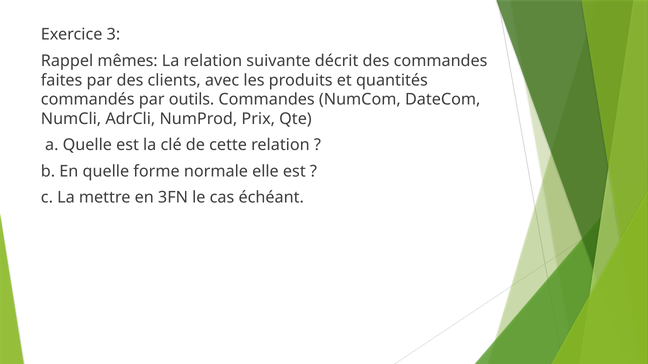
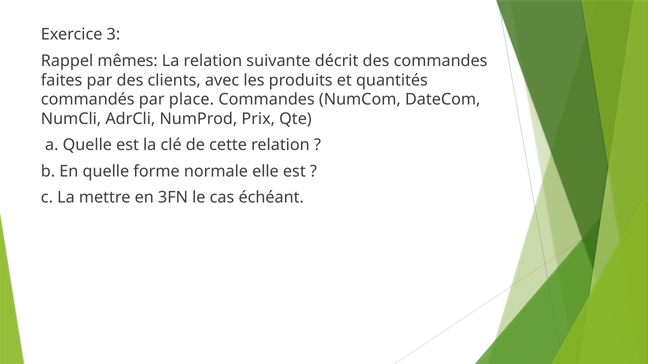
outils: outils -> place (191, 100)
